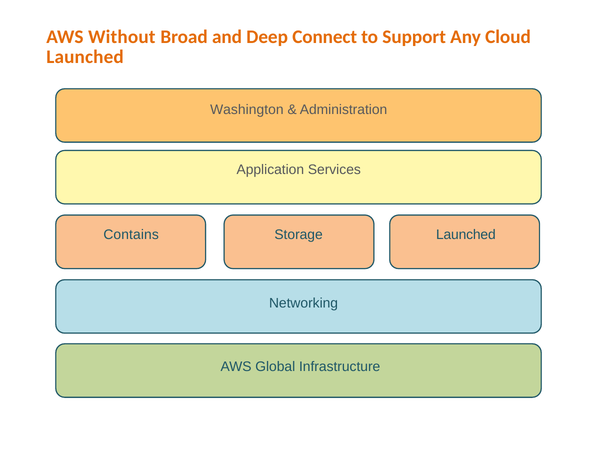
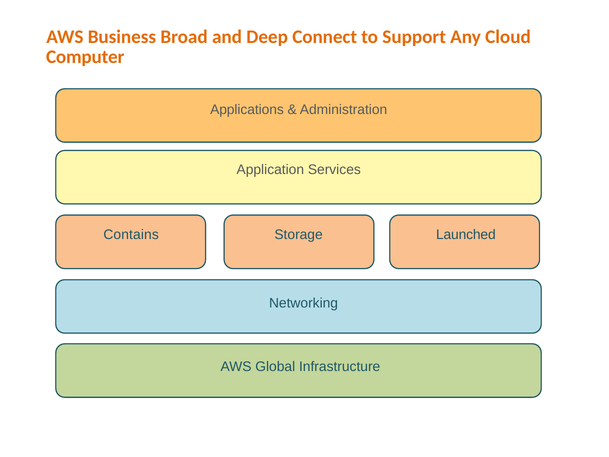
Without: Without -> Business (122, 37)
Launched: Launched -> Computer (85, 57)
Washington: Washington -> Applications (247, 110)
